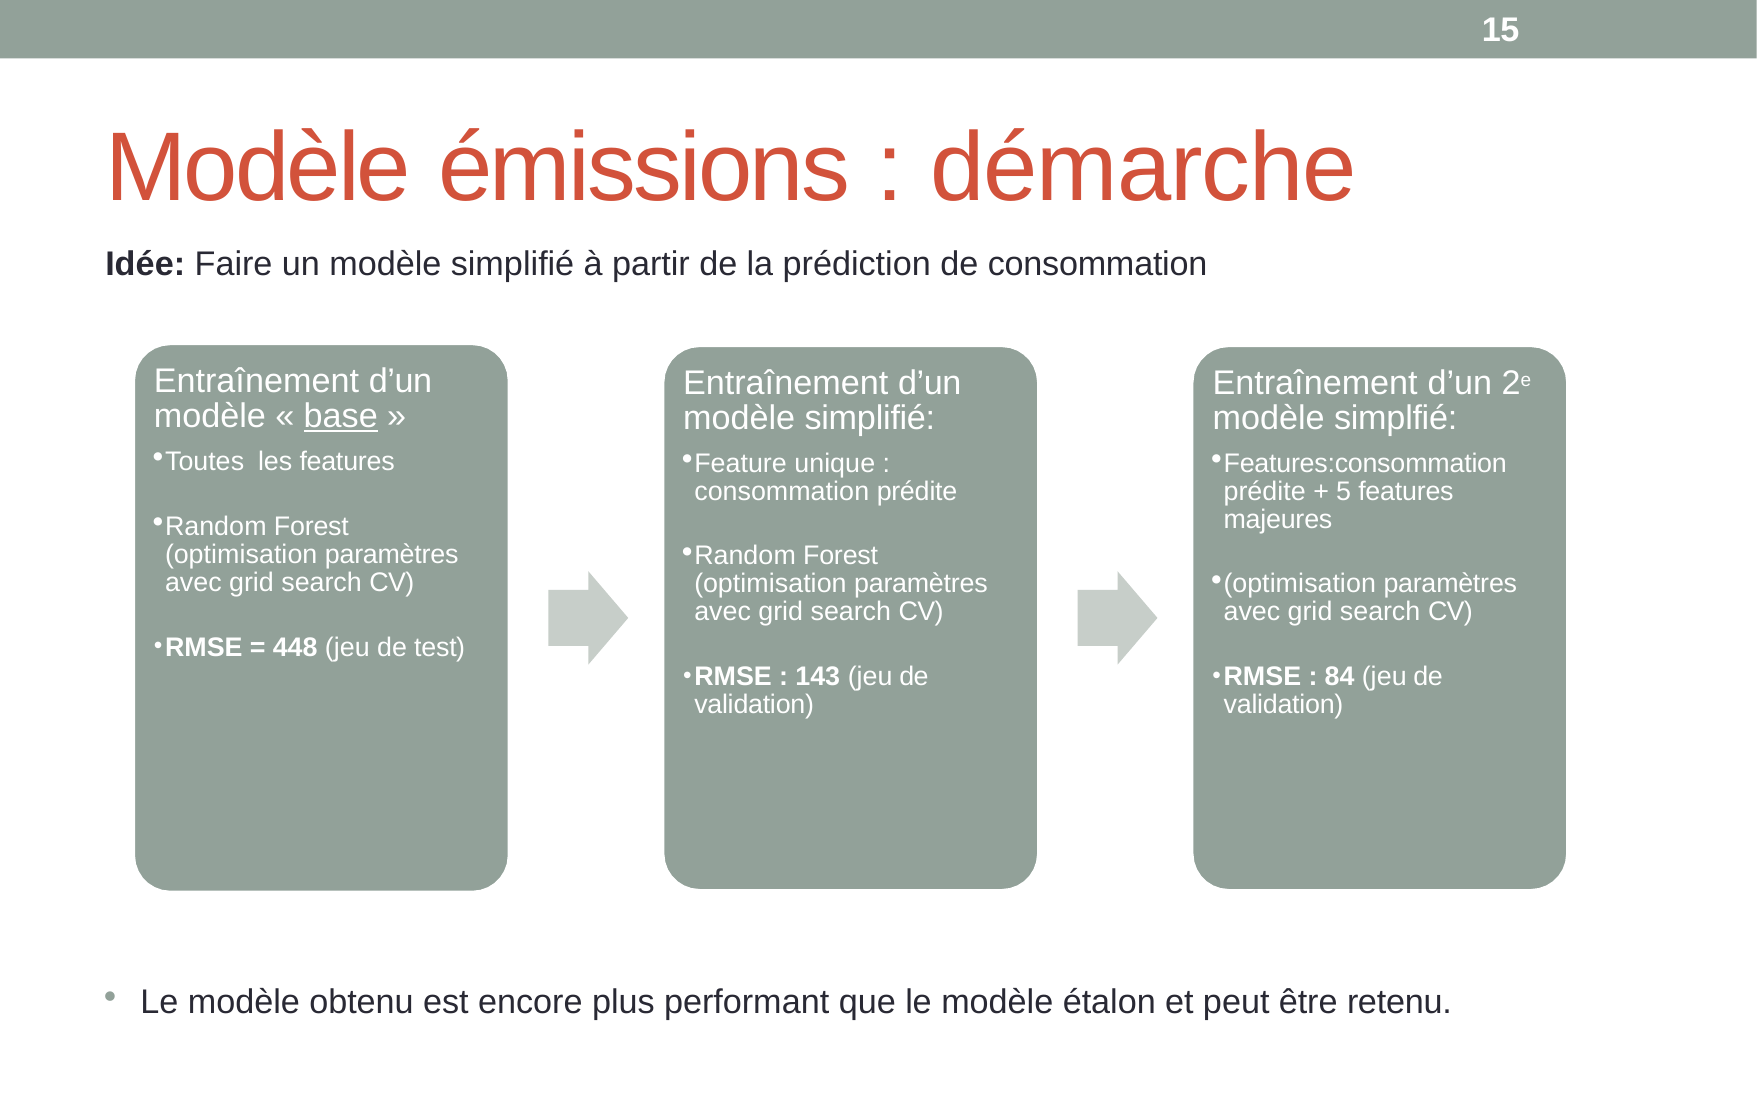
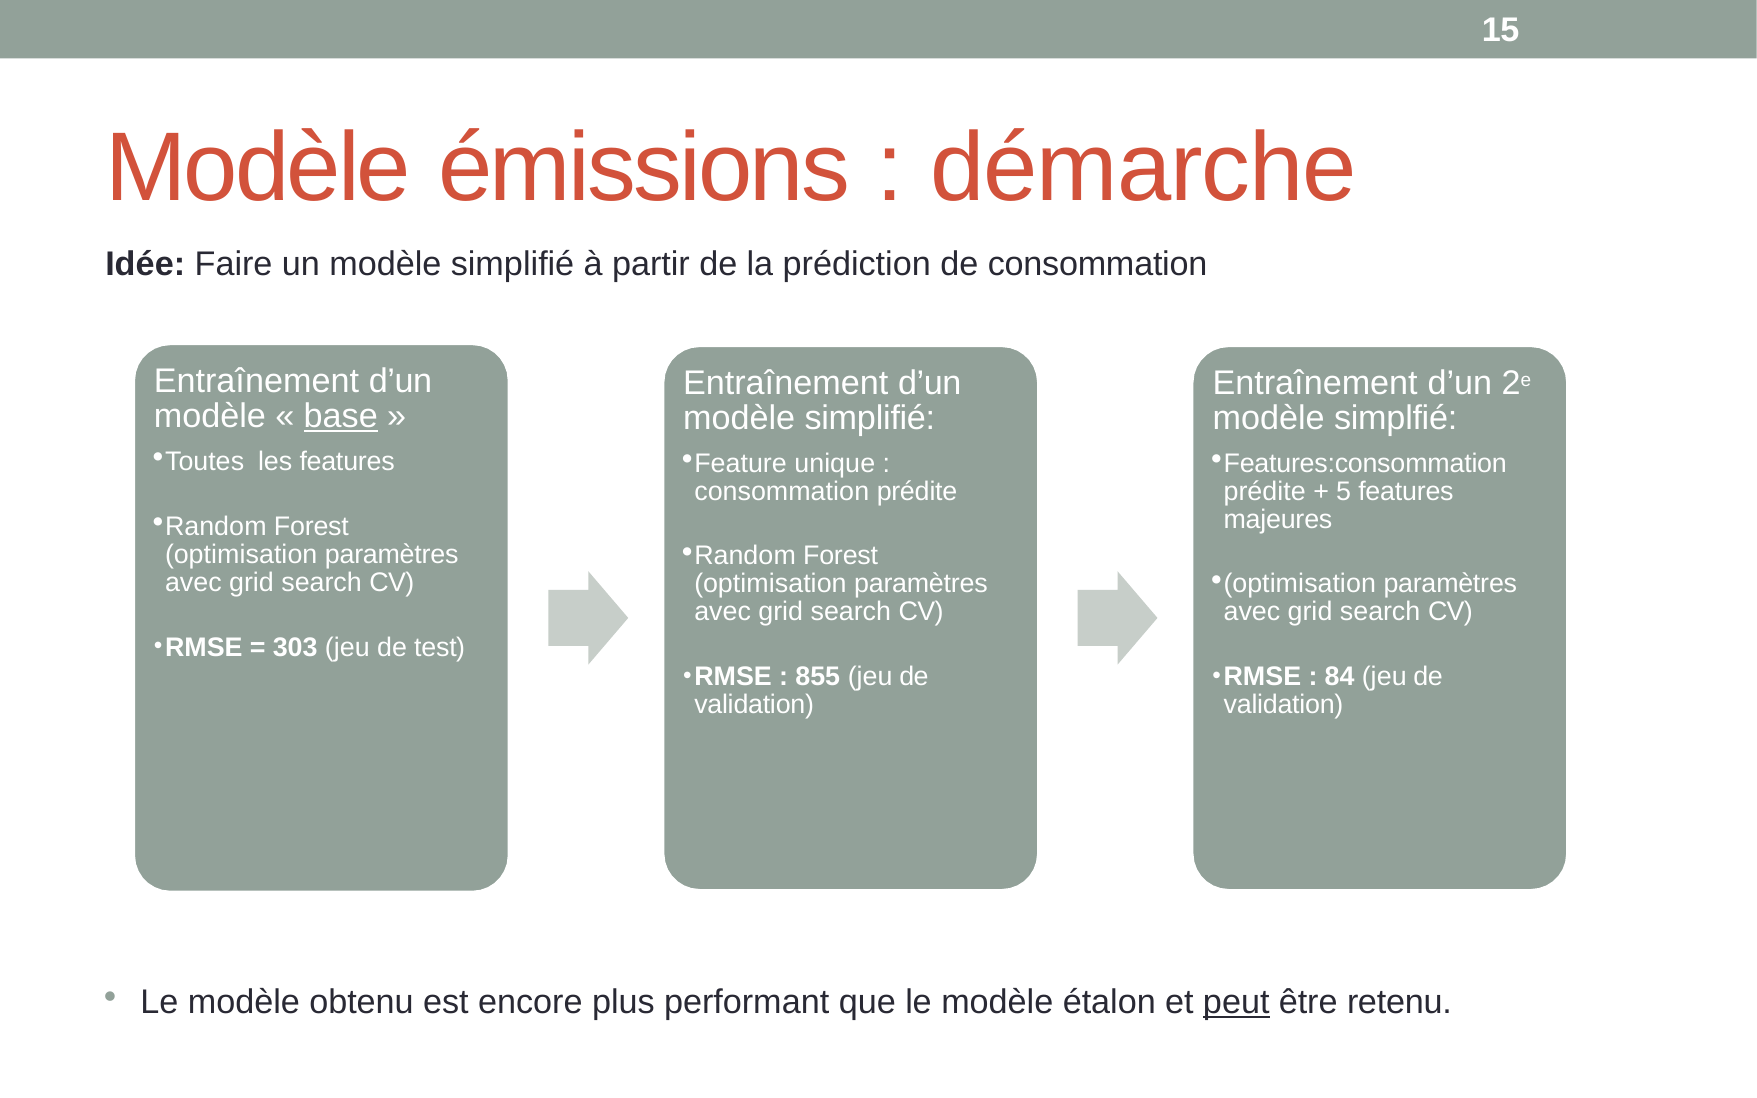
448: 448 -> 303 (295, 647)
143: 143 -> 855 (818, 677)
peut underline: none -> present (1236, 1002)
